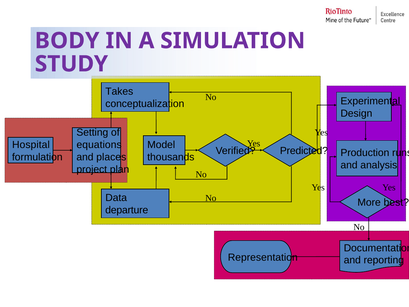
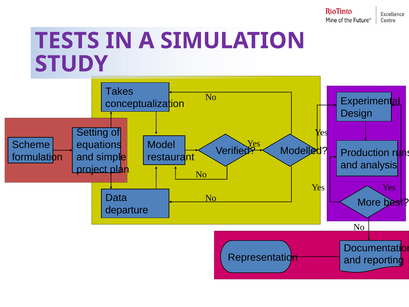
BODY: BODY -> TESTS (67, 41)
Hospital: Hospital -> Scheme (31, 145)
Predicted: Predicted -> Modelled (304, 151)
thousands: thousands -> restaurant (171, 157)
places: places -> simple (111, 157)
